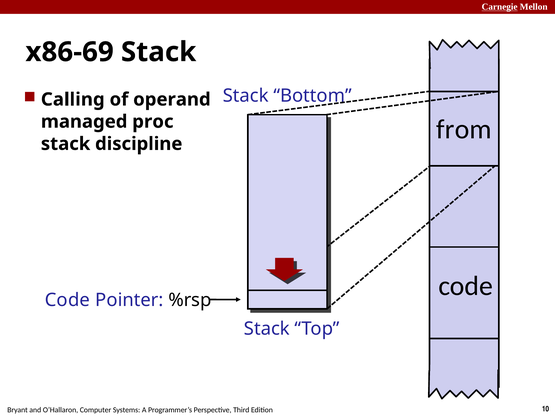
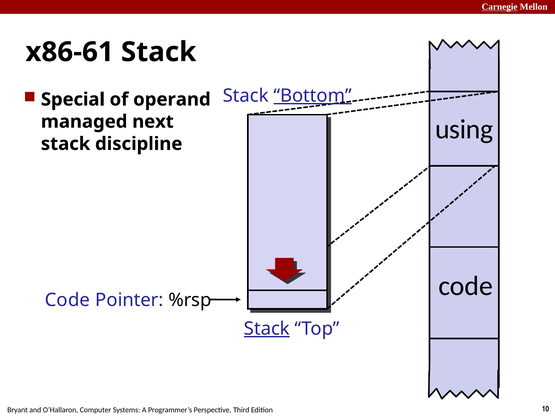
x86-69: x86-69 -> x86-61 (70, 52)
Bottom underline: none -> present (313, 96)
Calling: Calling -> Special (73, 100)
from: from -> using (464, 129)
proc: proc -> next (153, 122)
Stack underline: none -> present (267, 329)
